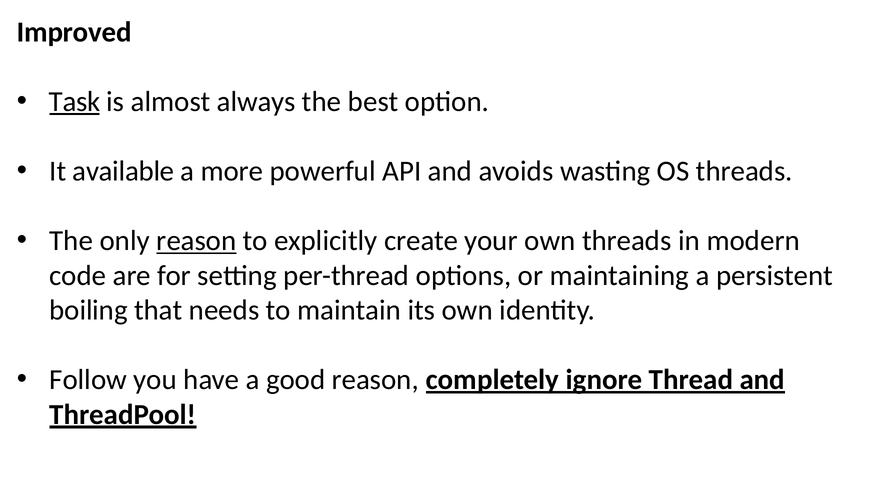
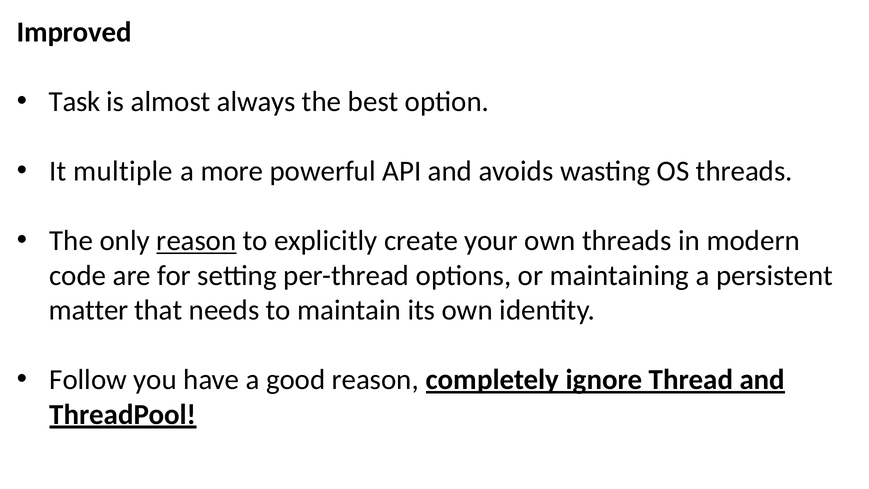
Task underline: present -> none (75, 102)
available: available -> multiple (123, 171)
boiling: boiling -> matter (89, 310)
